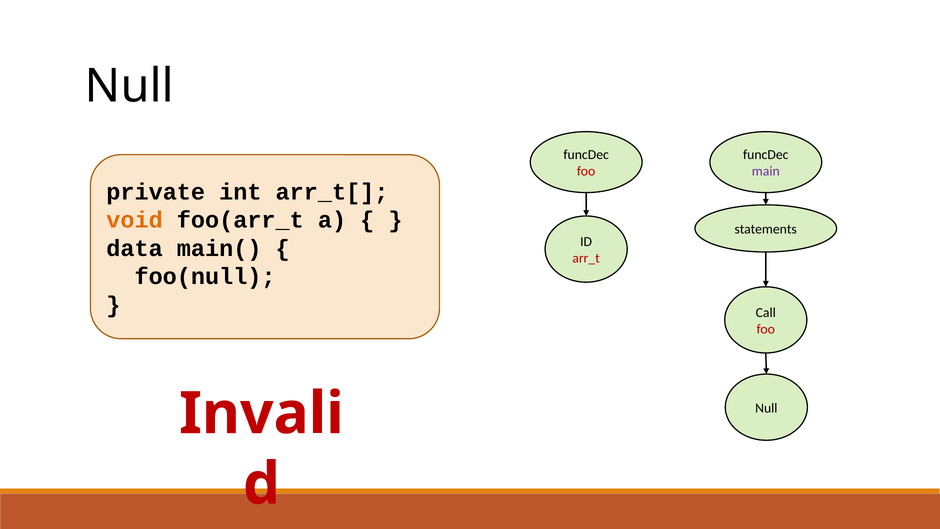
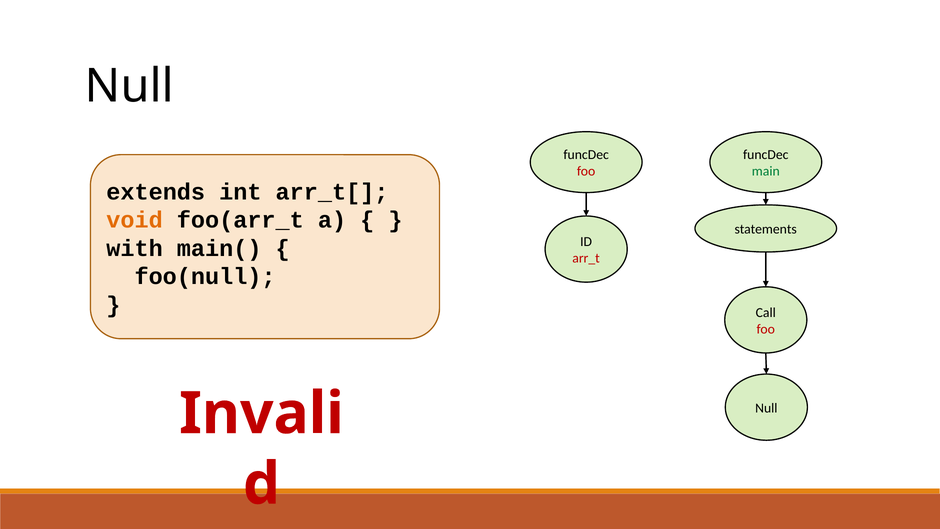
main colour: purple -> green (766, 171)
private: private -> extends (156, 192)
data: data -> with (135, 248)
